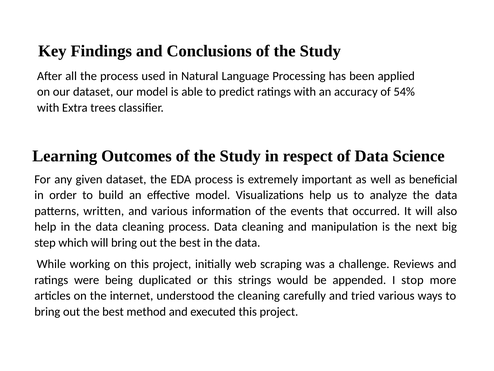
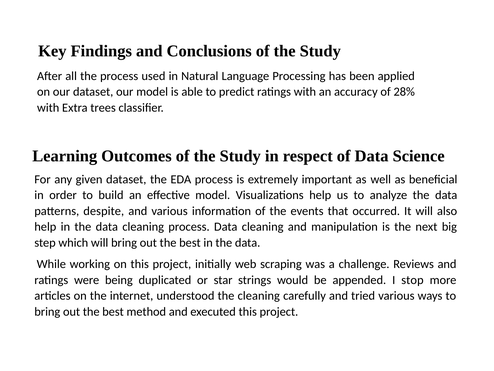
54%: 54% -> 28% (404, 92)
written: written -> despite (104, 211)
or this: this -> star (223, 280)
